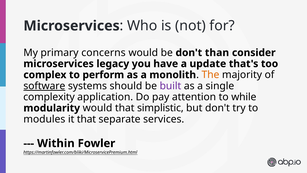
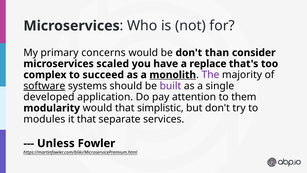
legacy: legacy -> scaled (113, 64)
update: update -> replace (208, 64)
perform: perform -> succeed (103, 75)
monolith underline: none -> present (173, 75)
The colour: orange -> purple (210, 75)
complexity: complexity -> developed (49, 97)
while: while -> them (244, 97)
Within: Within -> Unless (56, 143)
